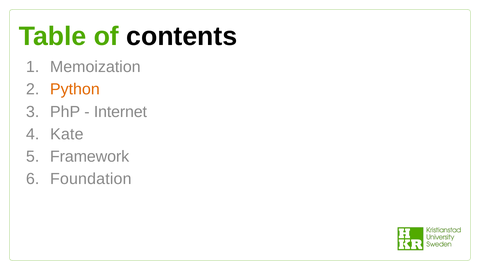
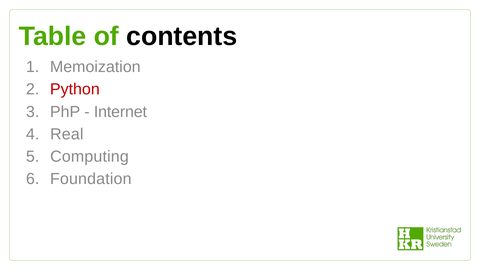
Python colour: orange -> red (75, 89)
Kate: Kate -> Real (67, 134)
Framework: Framework -> Computing (89, 157)
